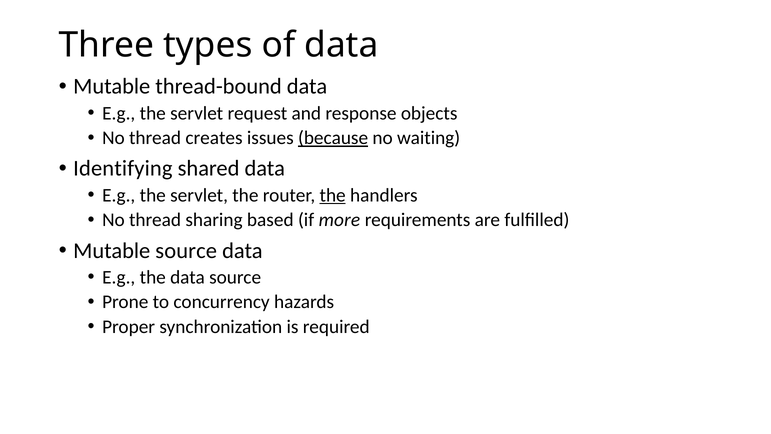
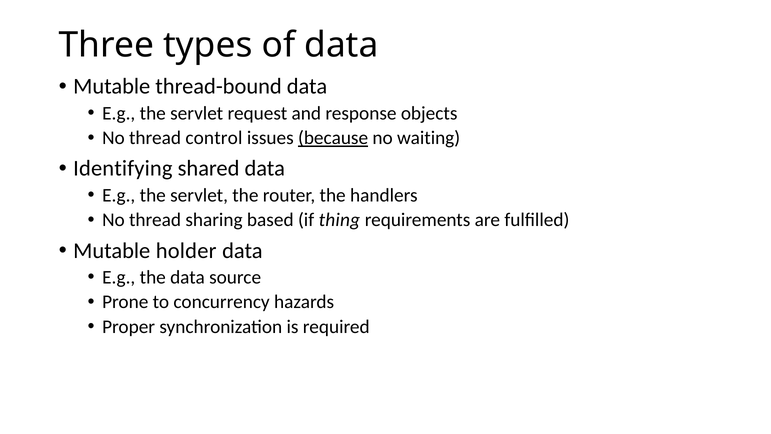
creates: creates -> control (214, 138)
the underline: present -> none (333, 195)
more: more -> thing (339, 220)
Mutable source: source -> holder (186, 250)
